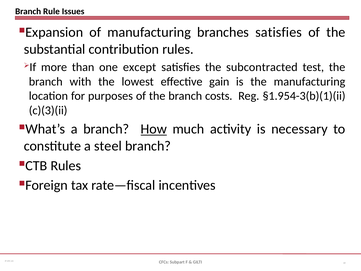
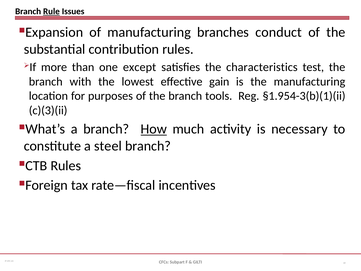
Rule underline: none -> present (51, 11)
branches satisfies: satisfies -> conduct (279, 32)
subcontracted: subcontracted -> characteristics (262, 67)
costs: costs -> tools (219, 96)
